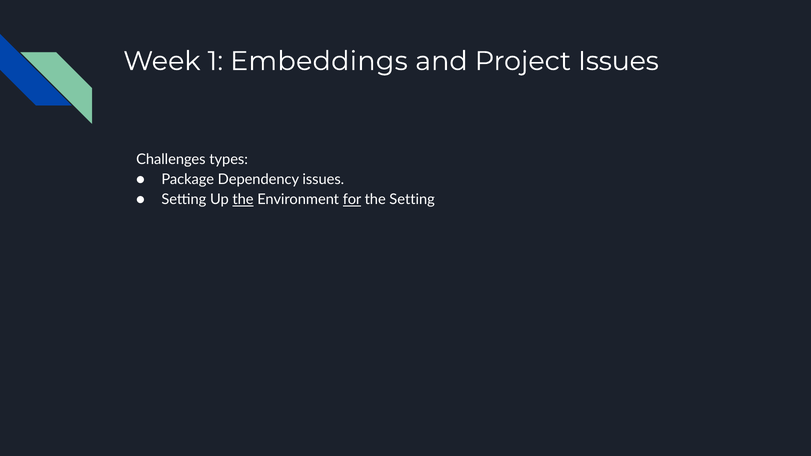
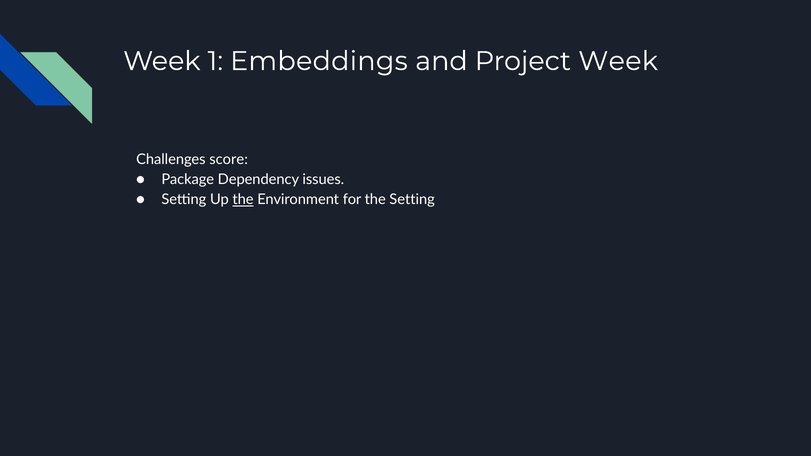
Project Issues: Issues -> Week (618, 61)
types: types -> score (229, 160)
for underline: present -> none (352, 200)
